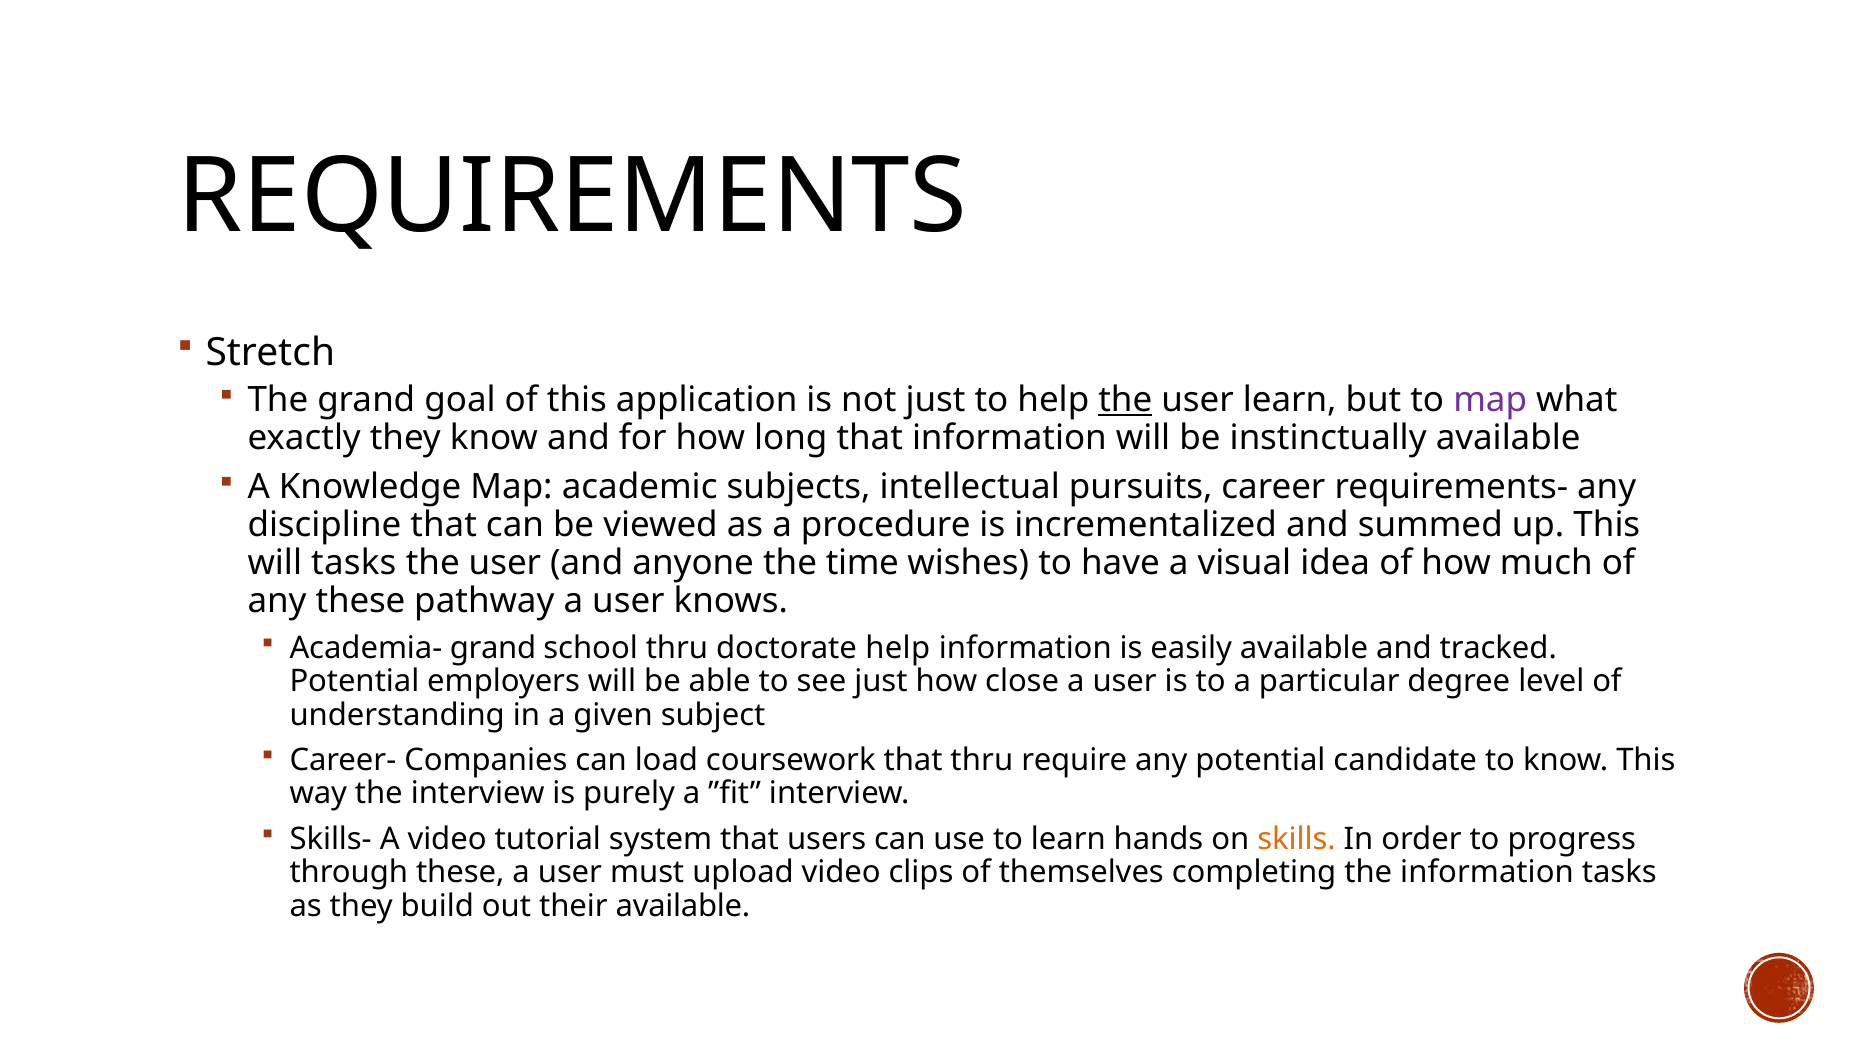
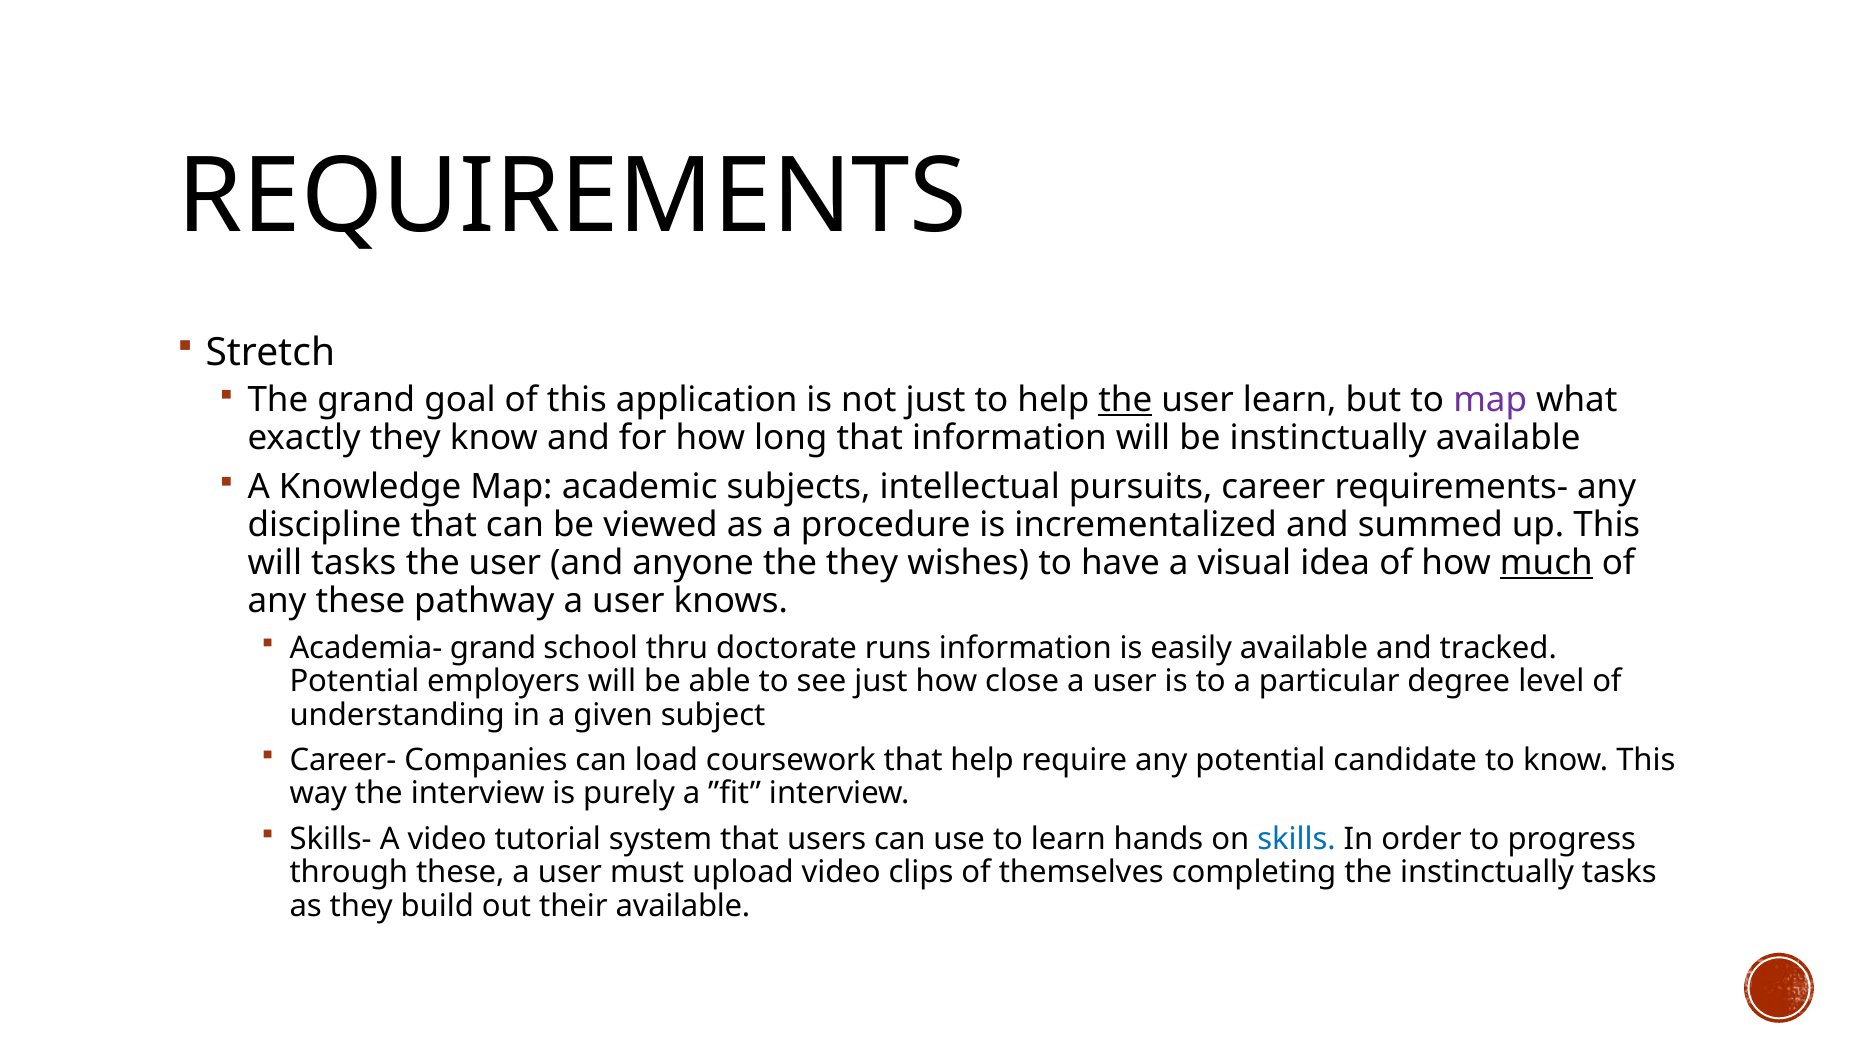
the time: time -> they (862, 563)
much underline: none -> present (1546, 563)
doctorate help: help -> runs (898, 648)
that thru: thru -> help (982, 760)
skills colour: orange -> blue (1296, 839)
the information: information -> instinctually (1487, 872)
